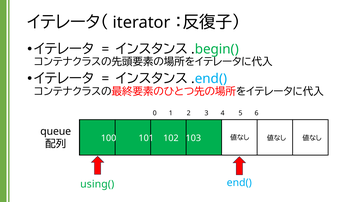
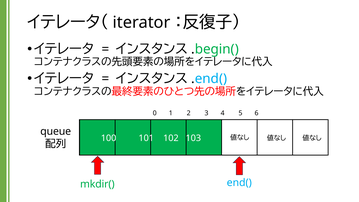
using(: using( -> mkdir( (97, 184)
